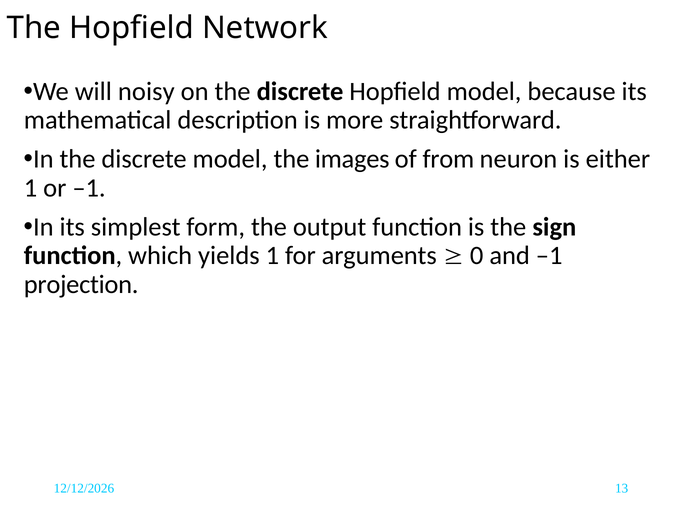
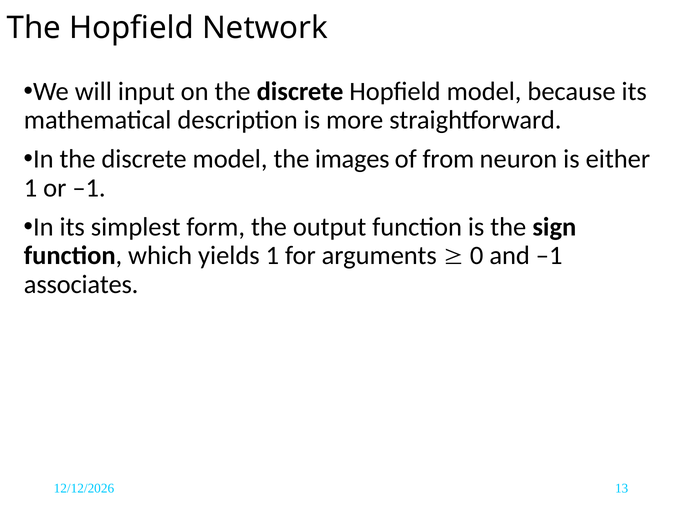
noisy: noisy -> input (146, 91)
projection: projection -> associates (81, 285)
